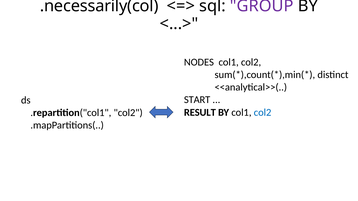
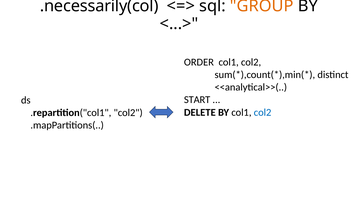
GROUP colour: purple -> orange (262, 6)
NODES: NODES -> ORDER (199, 62)
RESULT: RESULT -> DELETE (200, 113)
